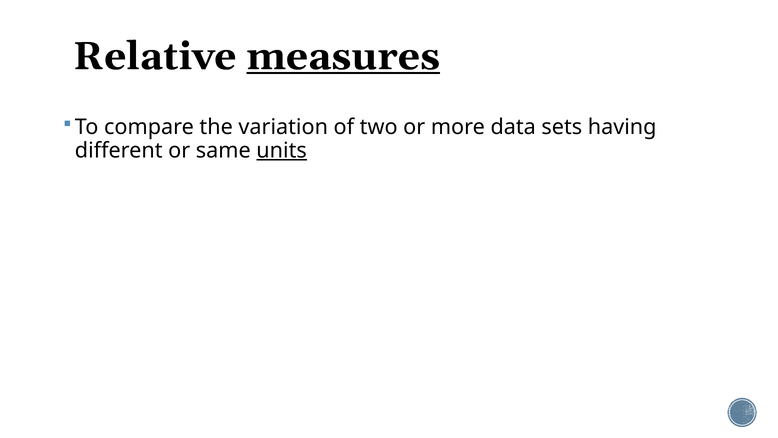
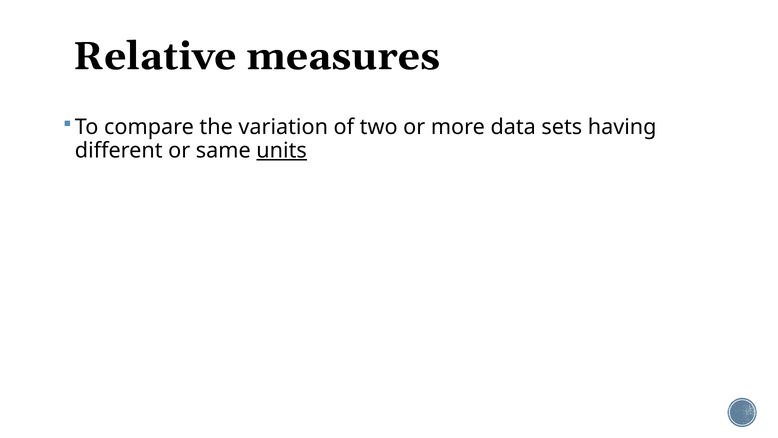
measures underline: present -> none (343, 56)
